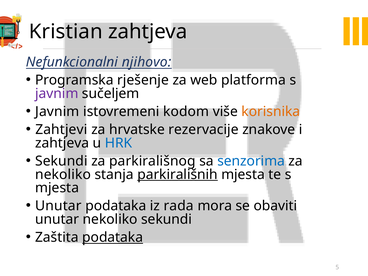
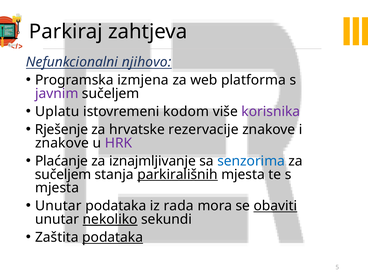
Kristian: Kristian -> Parkiraj (66, 32)
rješenje: rješenje -> izmjena (143, 80)
Javnim: Javnim -> Uplatu (57, 112)
korisnika colour: orange -> purple (271, 112)
Zahtjevi: Zahtjevi -> Rješenje (61, 130)
zahtjeva: zahtjeva -> znakove (62, 143)
HRK colour: blue -> purple (118, 143)
Sekundi: Sekundi -> Plaćanje (61, 161)
parkirališnog: parkirališnog -> iznajmljivanje (152, 161)
nekoliko: nekoliko -> sučeljem (63, 174)
obaviti underline: none -> present (275, 206)
nekoliko underline: none -> present (110, 219)
